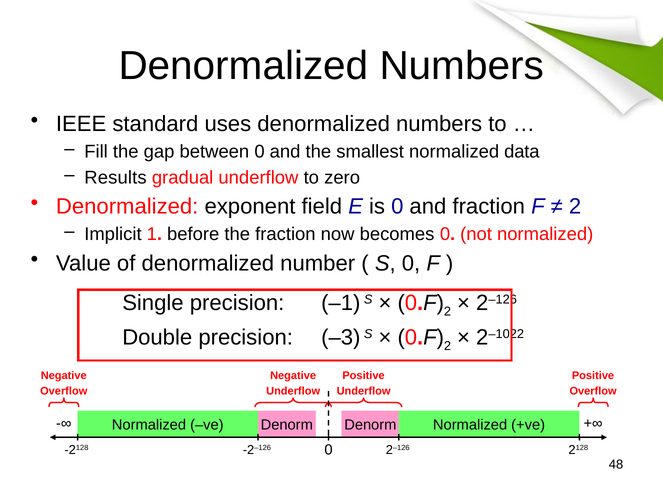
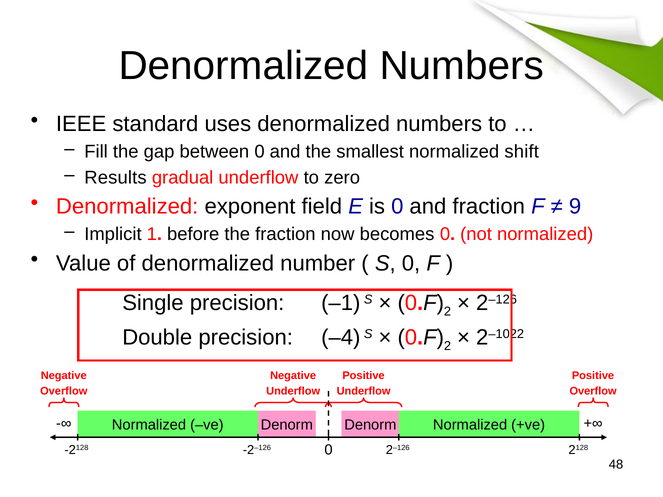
data: data -> shift (522, 152)
2: 2 -> 9 (575, 207)
–3: –3 -> –4 (341, 338)
